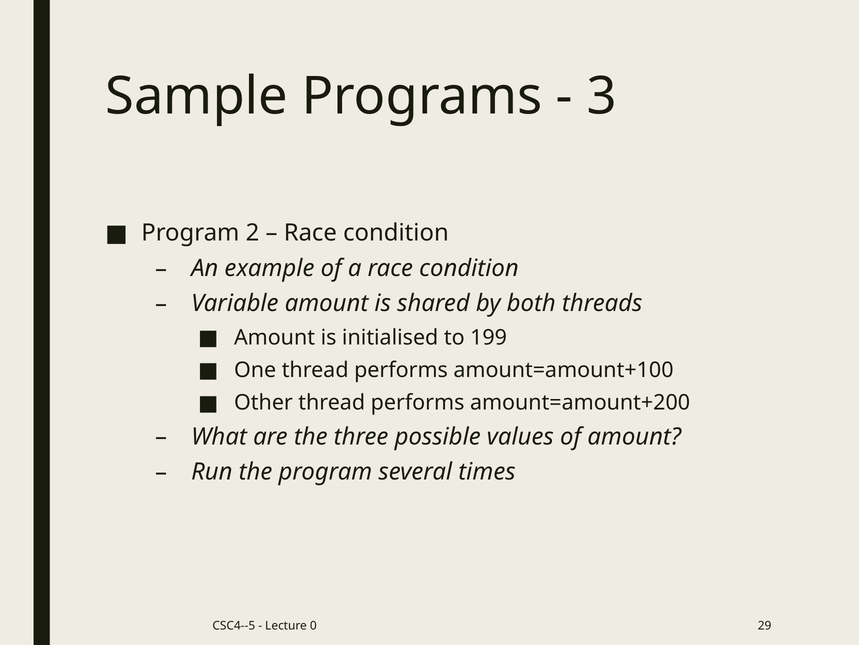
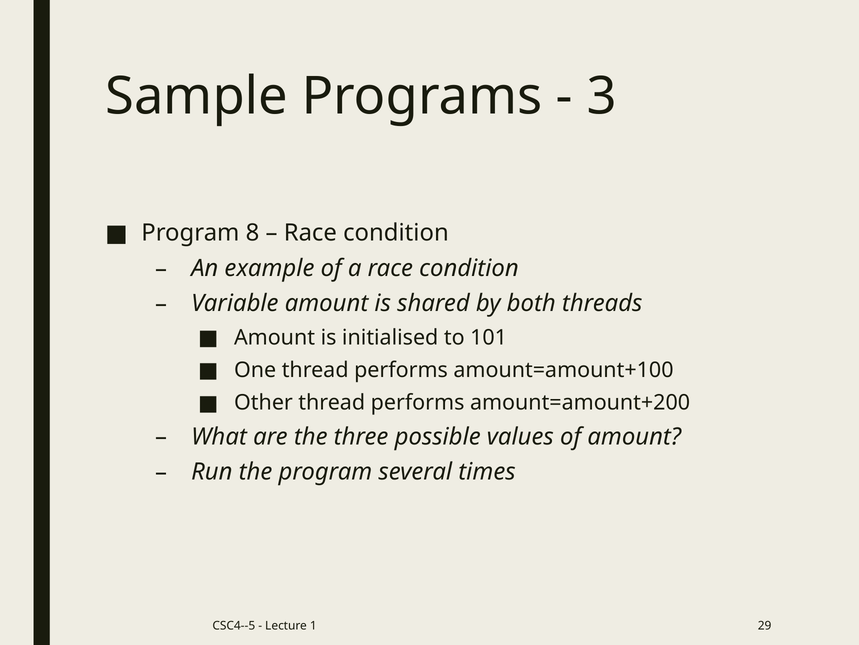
2: 2 -> 8 (253, 233)
199: 199 -> 101 (489, 337)
0: 0 -> 1 (313, 625)
